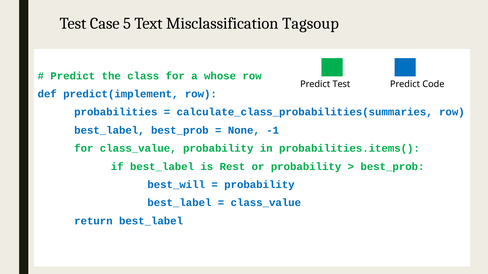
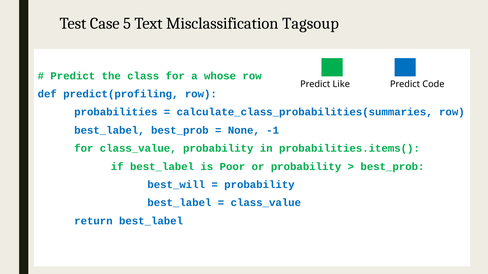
Predict Test: Test -> Like (341, 84)
predict(implement: predict(implement -> predict(profiling (121, 94)
Rest: Rest -> Poor (232, 167)
